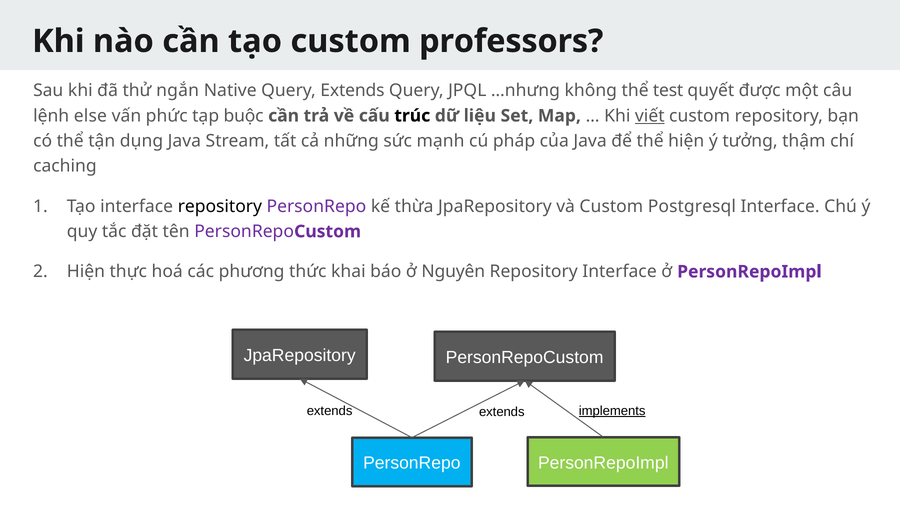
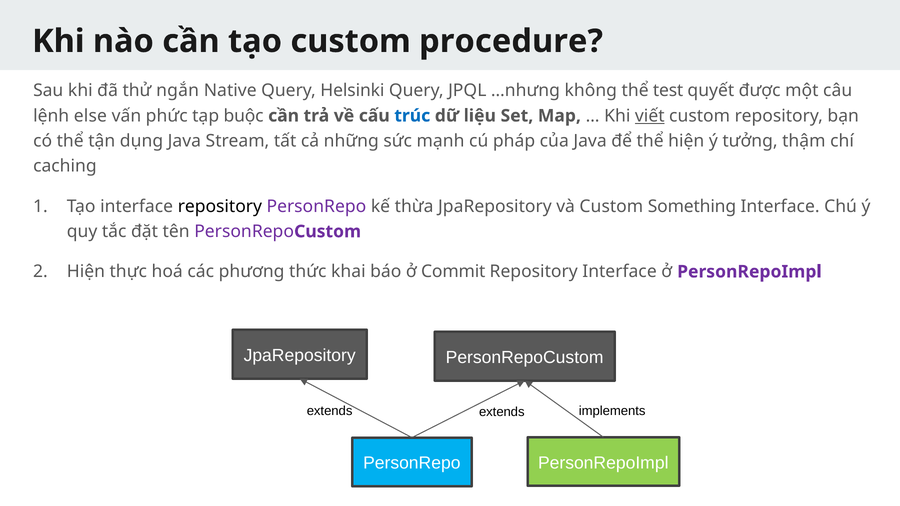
professors: professors -> procedure (511, 41)
Query Extends: Extends -> Helsinki (352, 91)
trúc colour: black -> blue (412, 116)
Postgresql: Postgresql -> Something (692, 206)
Nguyên: Nguyên -> Commit (453, 272)
implements underline: present -> none (612, 411)
